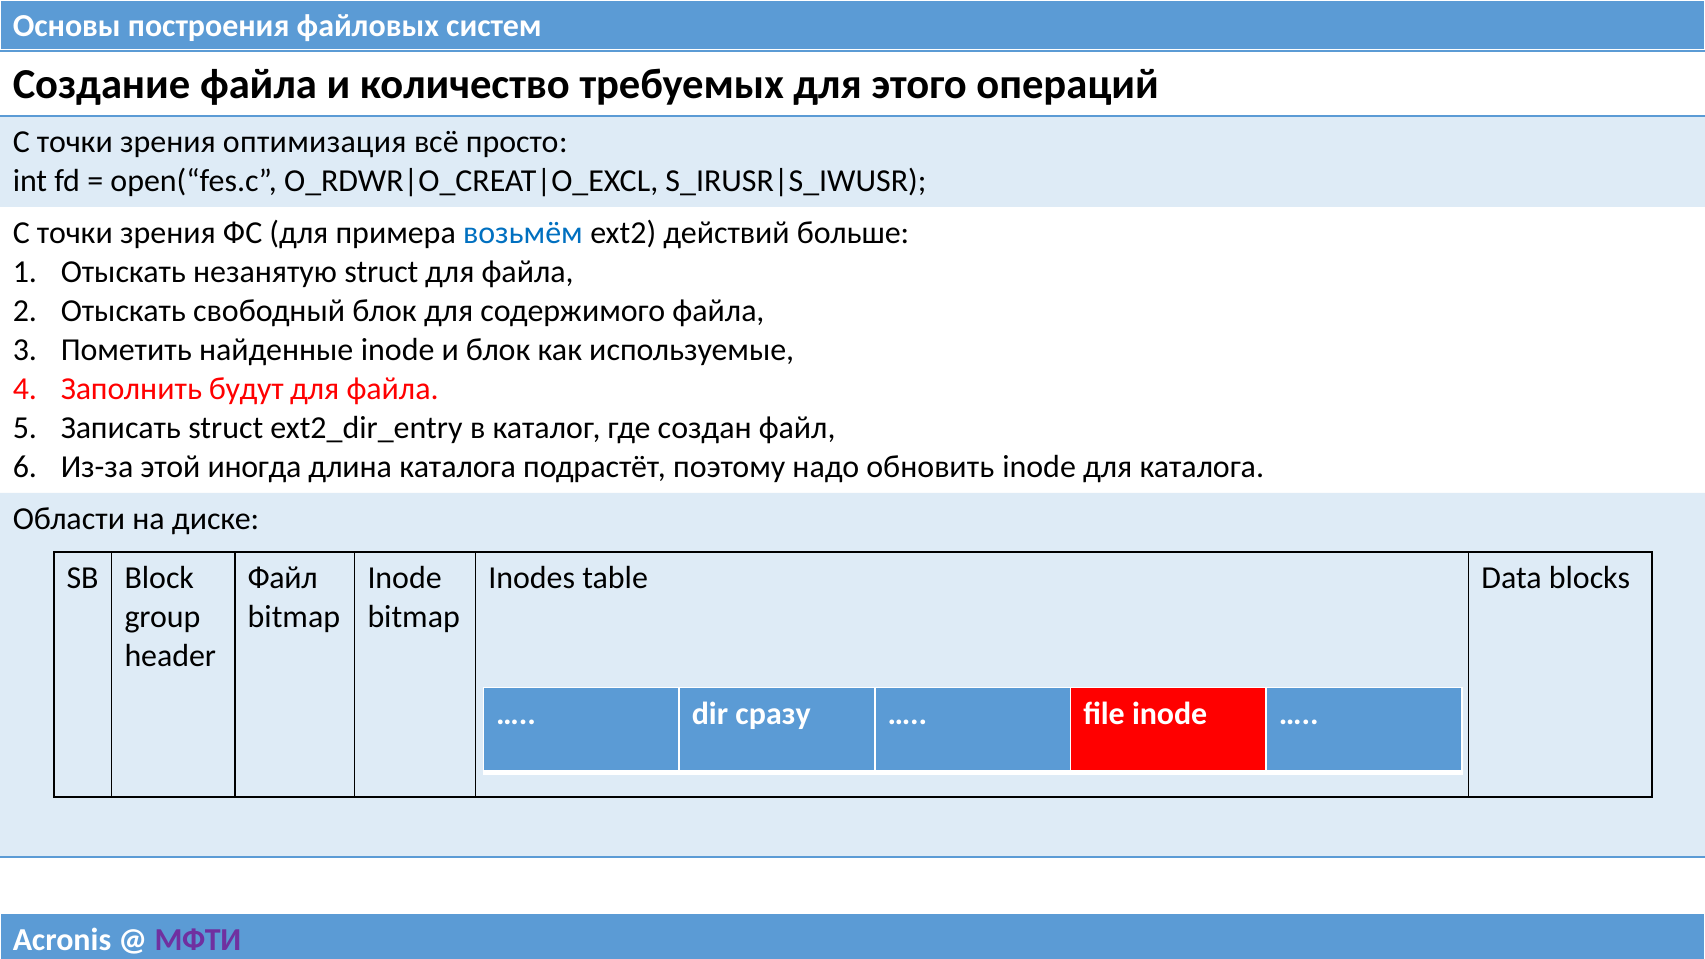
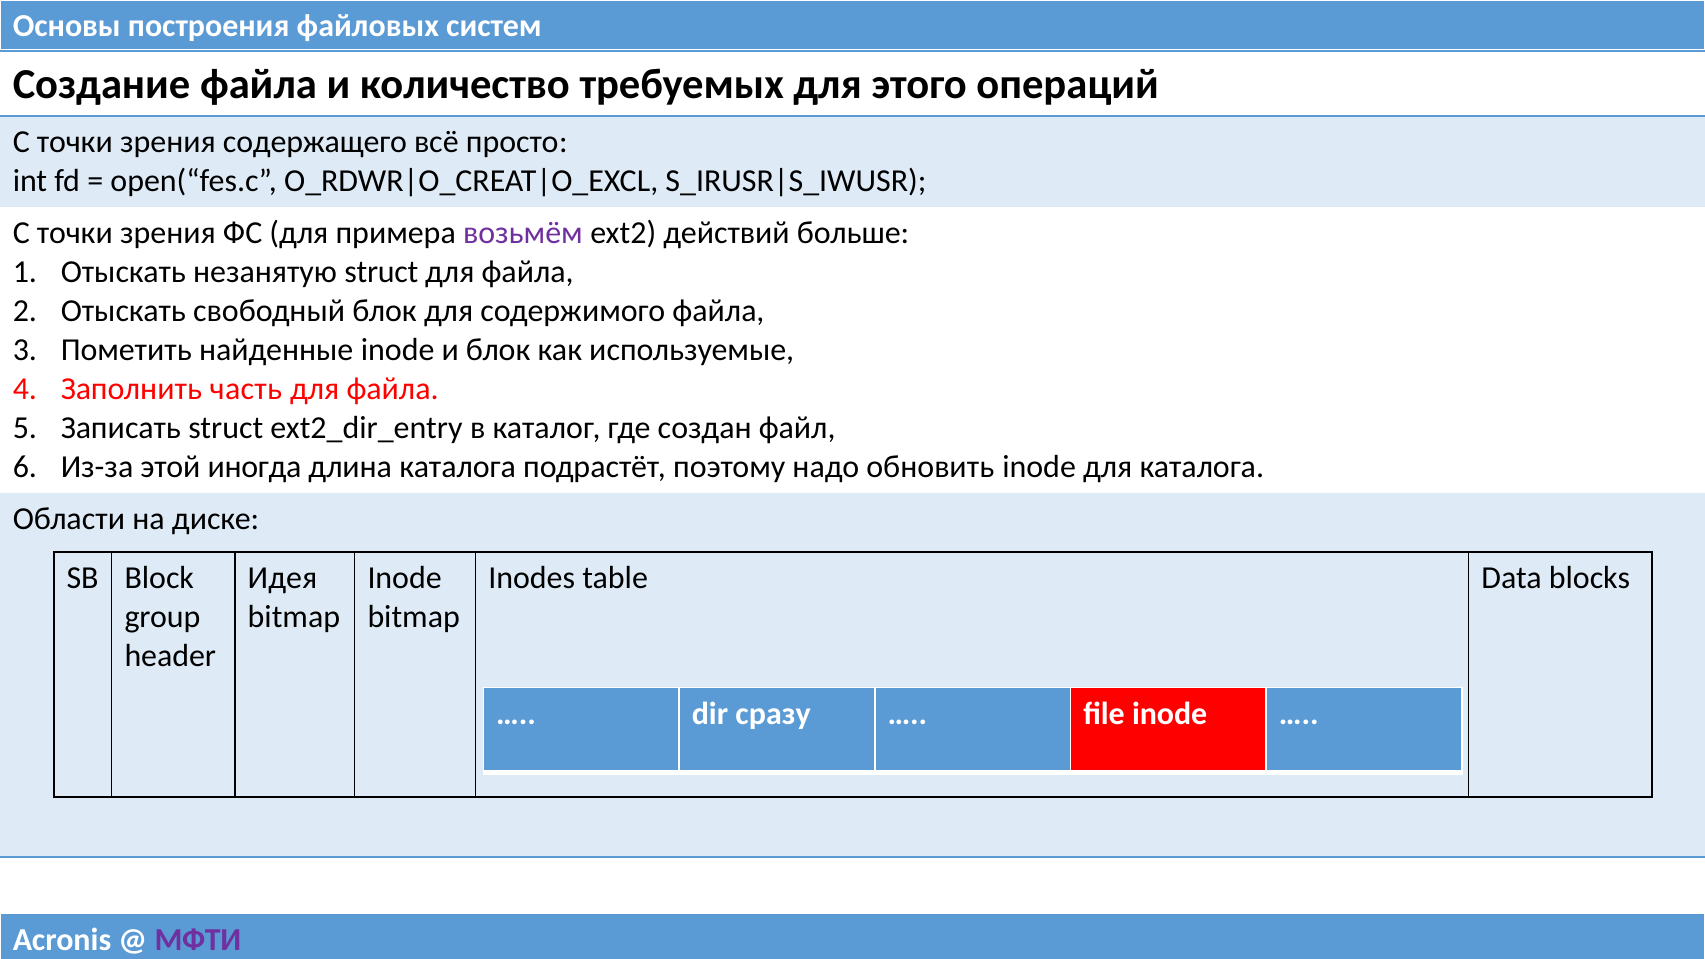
оптимизация: оптимизация -> содержащего (315, 142)
возьмём colour: blue -> purple (523, 233)
будут: будут -> часть (246, 389)
Файл: Файл -> Идея (282, 578)
